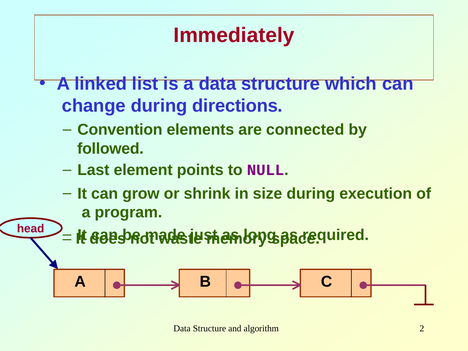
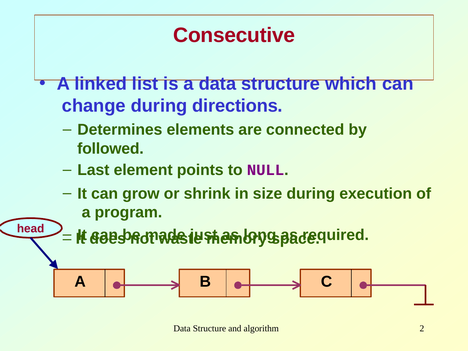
Immediately: Immediately -> Consecutive (234, 35)
Convention: Convention -> Determines (120, 130)
